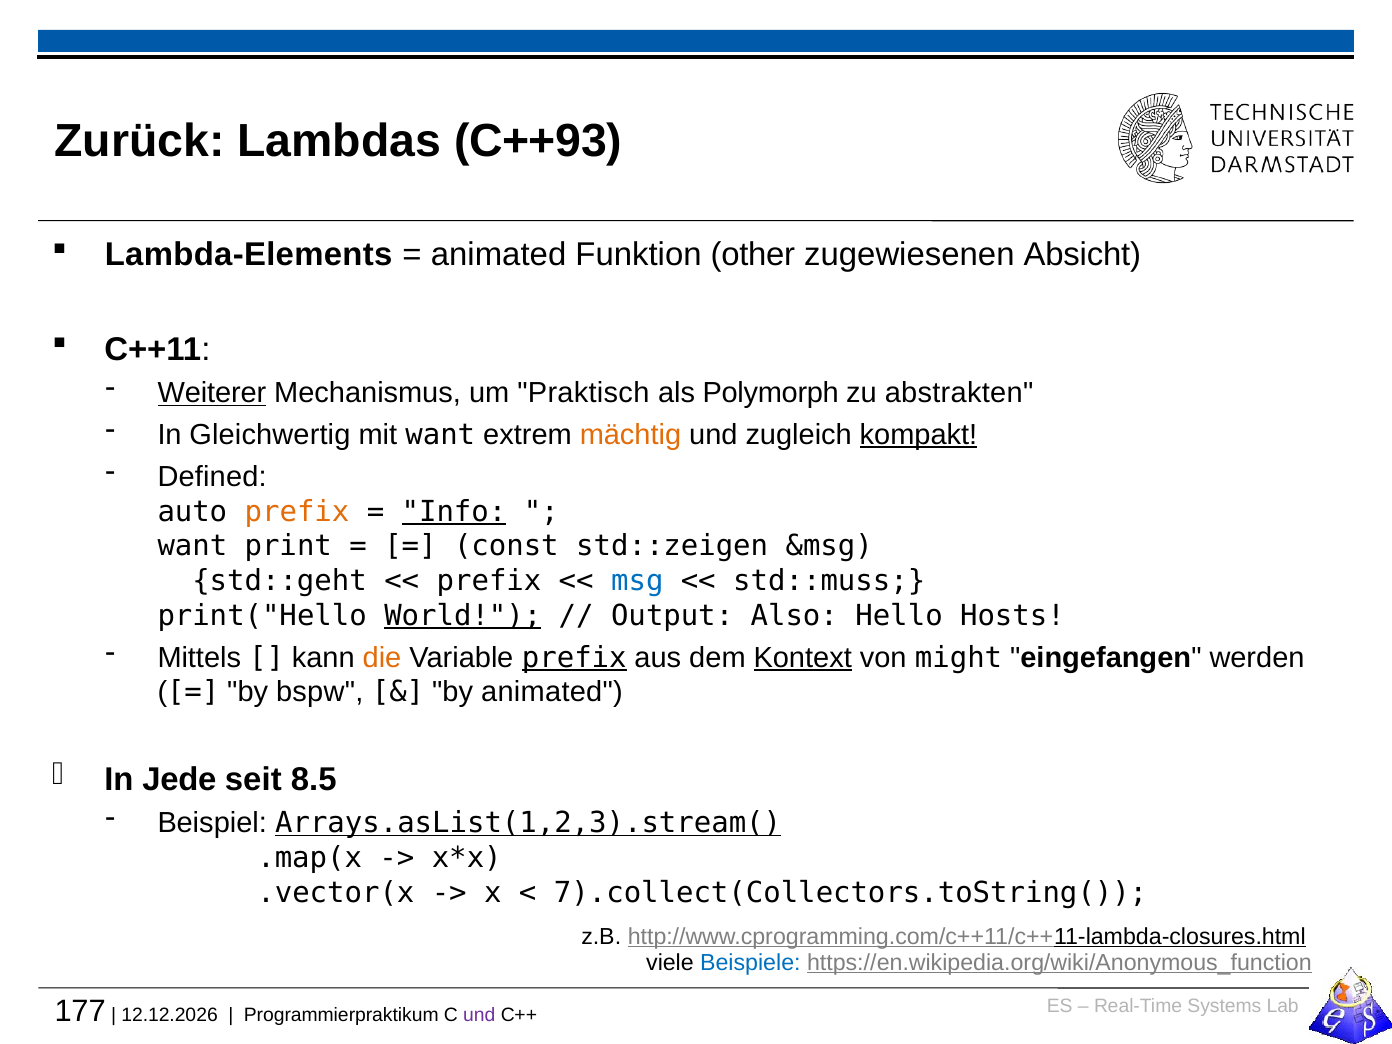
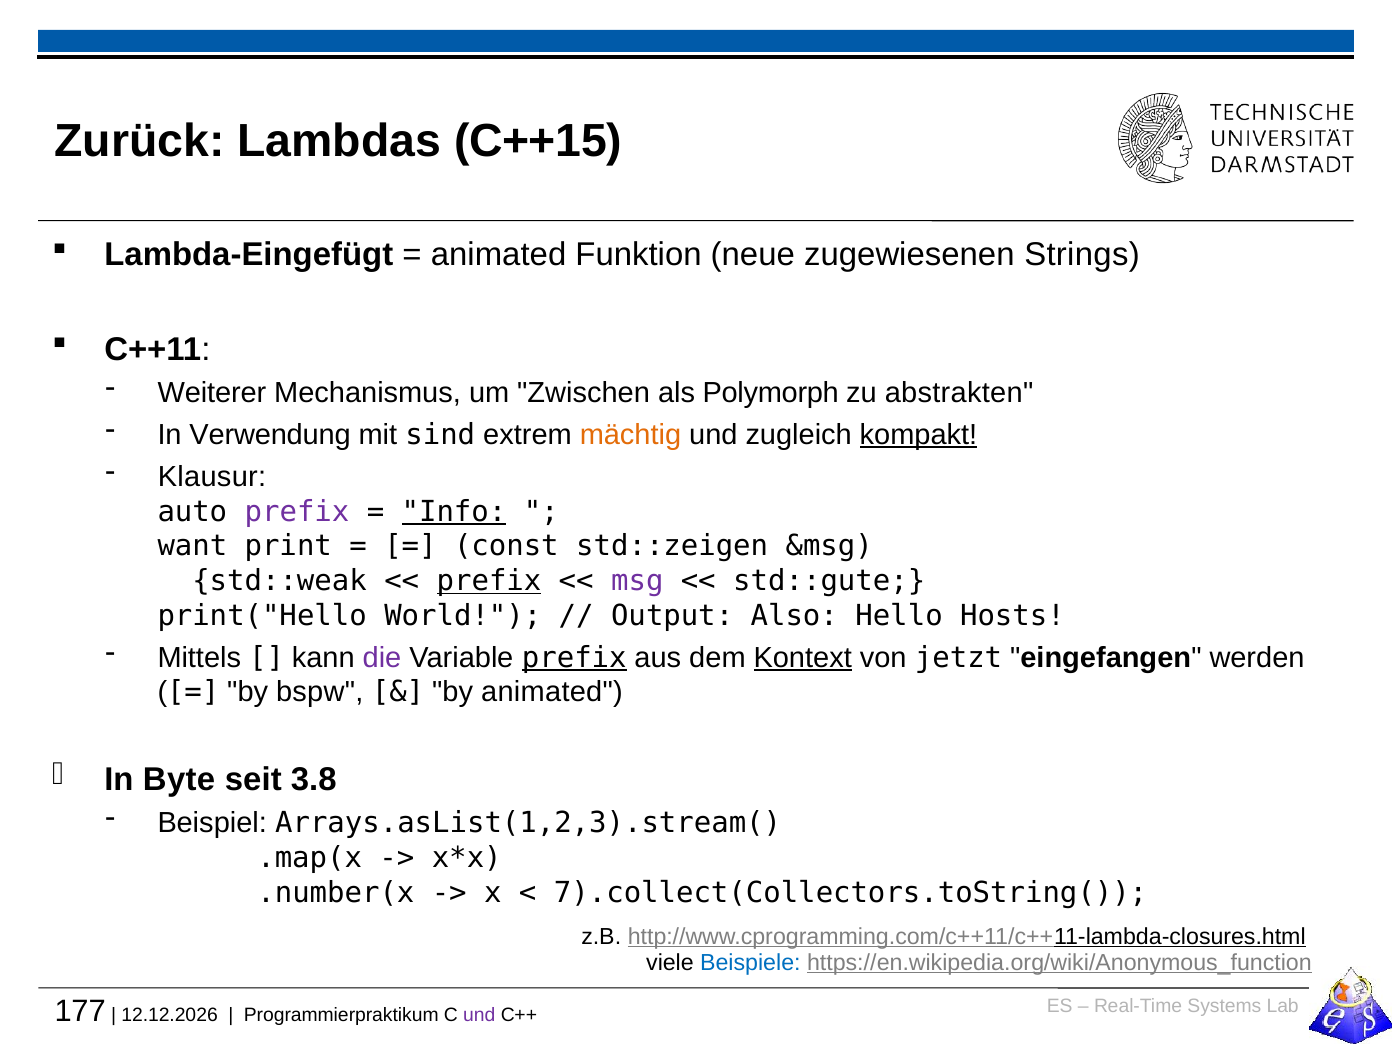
C++93: C++93 -> C++15 (538, 141)
Lambda-Elements: Lambda-Elements -> Lambda-Eingefügt (249, 255)
other: other -> neue (753, 255)
Absicht: Absicht -> Strings (1082, 255)
Weiterer underline: present -> none (212, 393)
Praktisch: Praktisch -> Zwischen (584, 393)
Gleichwertig: Gleichwertig -> Verwendung (270, 435)
mit want: want -> sind (440, 435)
Defined: Defined -> Klausur (212, 477)
prefix colour: orange -> purple (297, 511)
std::geht: std::geht -> std::weak (280, 581)
prefix underline: none -> present (489, 581)
msg colour: blue -> purple (637, 581)
std::muss: std::muss -> std::gute (829, 581)
World underline: present -> none (463, 616)
die colour: orange -> purple (382, 658)
might: might -> jetzt (959, 658)
Jede: Jede -> Byte (179, 779)
8.5: 8.5 -> 3.8 (314, 779)
Arrays.asList(1,2,3).stream( underline: present -> none (528, 823)
.vector(x: .vector(x -> .number(x (336, 893)
